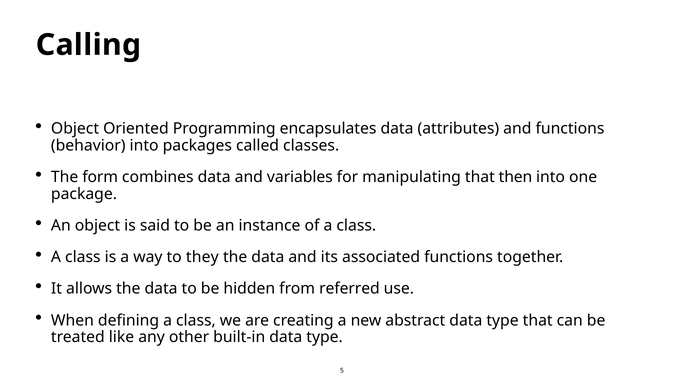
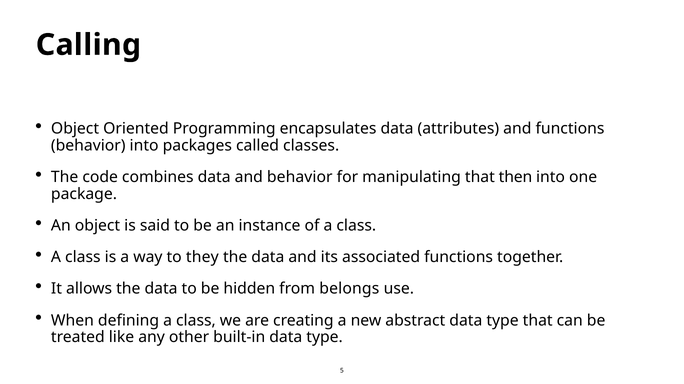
form: form -> code (100, 178)
and variables: variables -> behavior (300, 178)
referred: referred -> belongs (349, 289)
